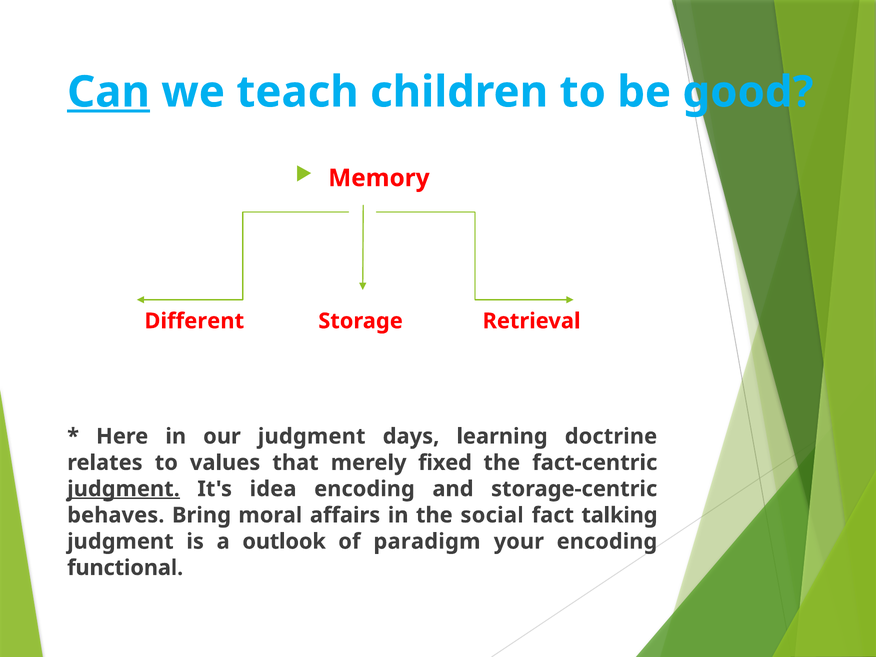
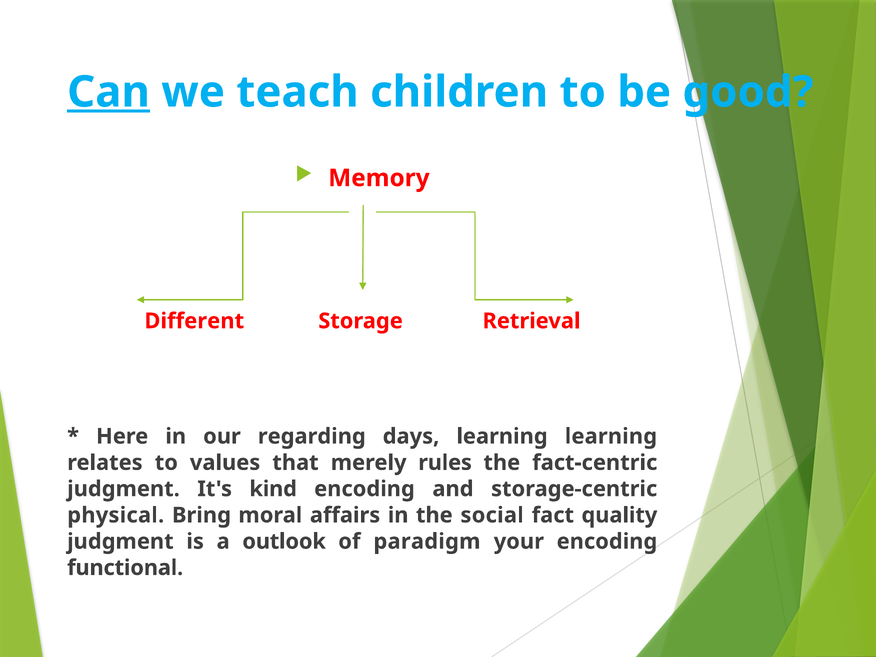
our judgment: judgment -> regarding (312, 436)
learning doctrine: doctrine -> learning (611, 436)
fixed: fixed -> rules (445, 463)
judgment underline: present -> none (123, 489)
idea: idea -> kind (273, 489)
behaves: behaves -> physical (116, 515)
talking: talking -> quality (619, 515)
